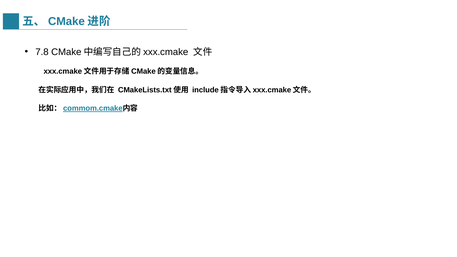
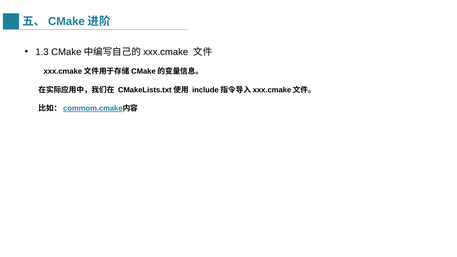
7.8: 7.8 -> 1.3 (42, 52)
